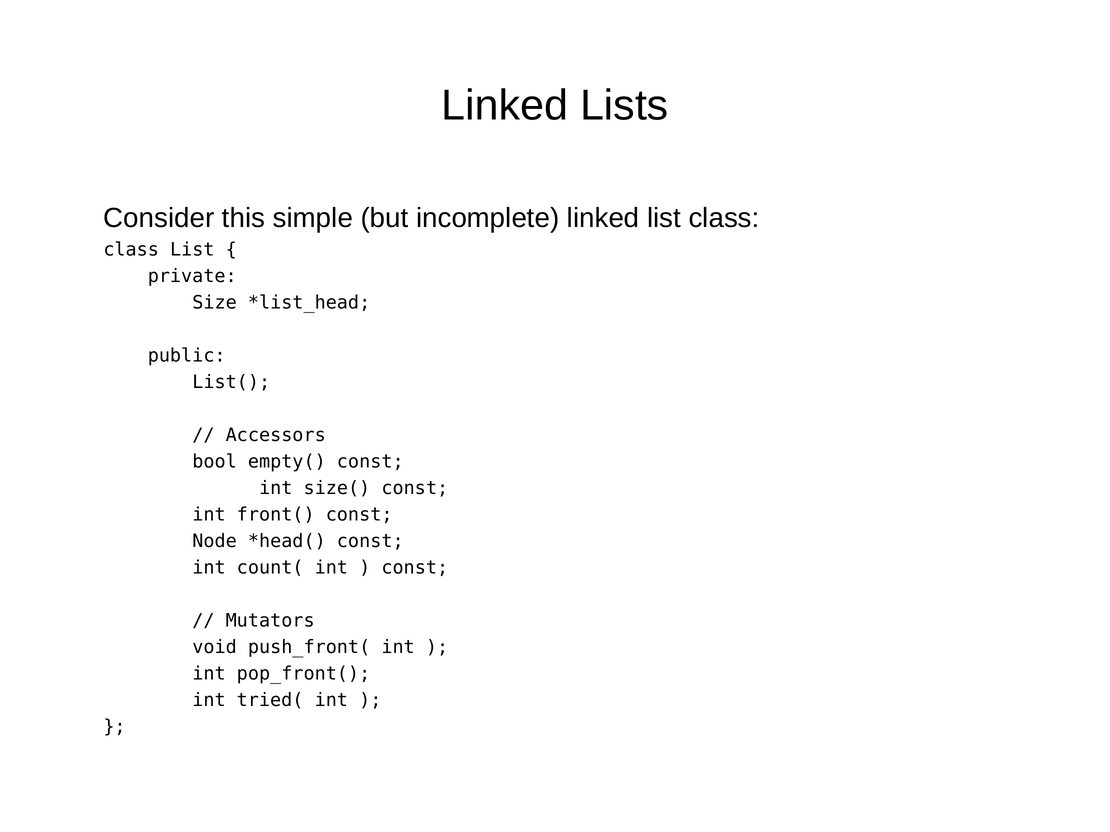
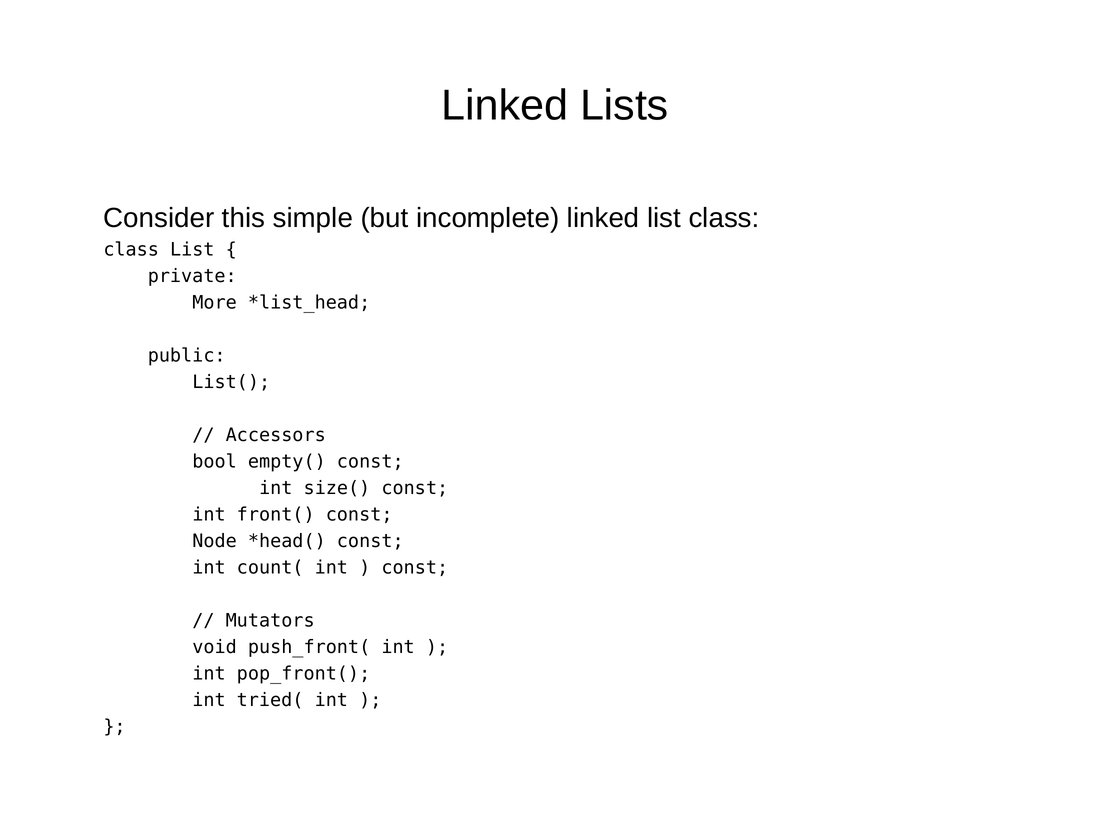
Size: Size -> More (215, 303)
